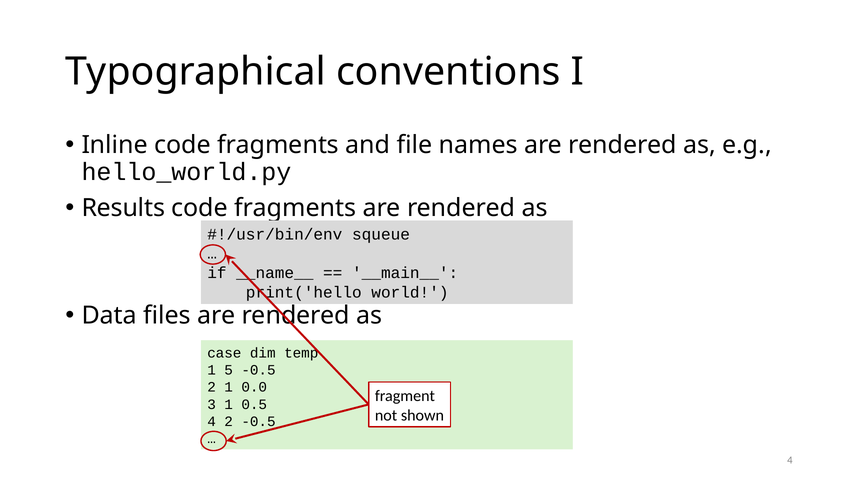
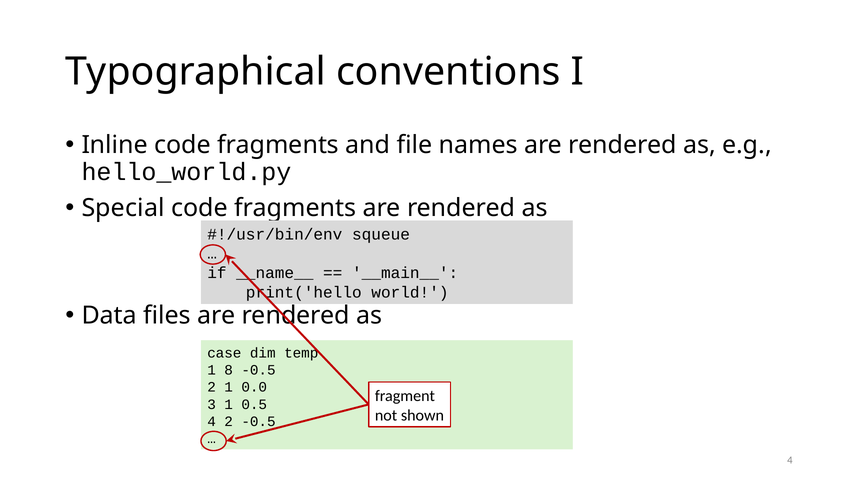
Results: Results -> Special (123, 208)
5: 5 -> 8 (229, 371)
